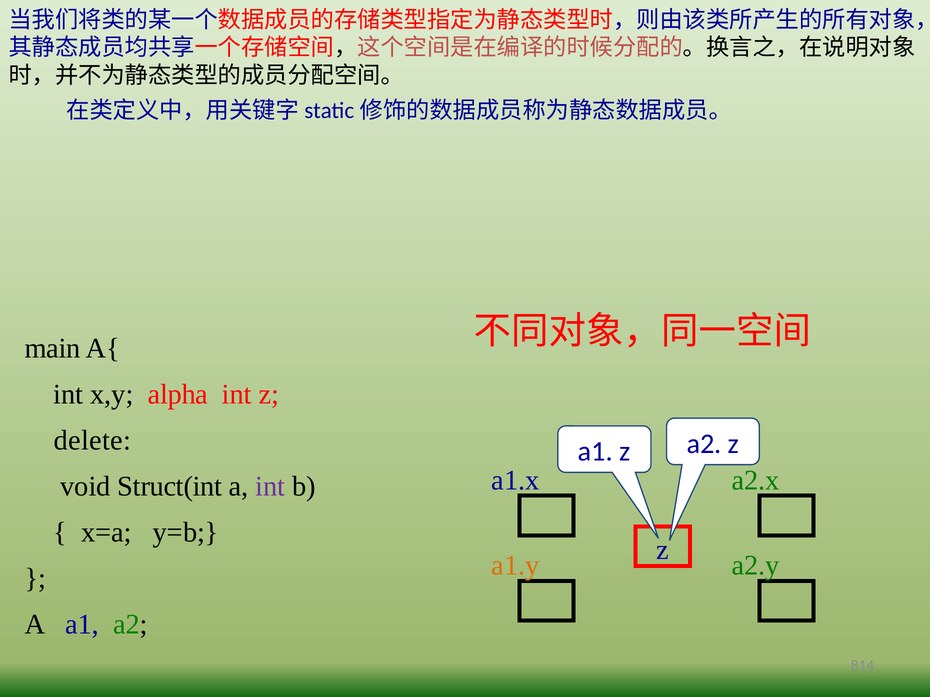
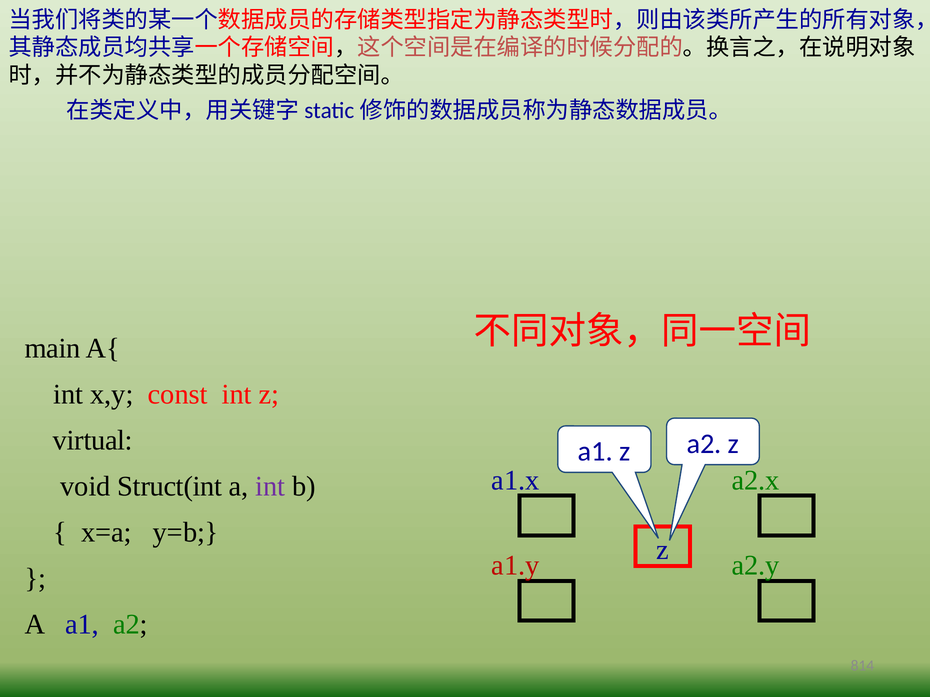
alpha: alpha -> const (178, 395)
delete: delete -> virtual (93, 441)
a1.y colour: orange -> red (515, 566)
